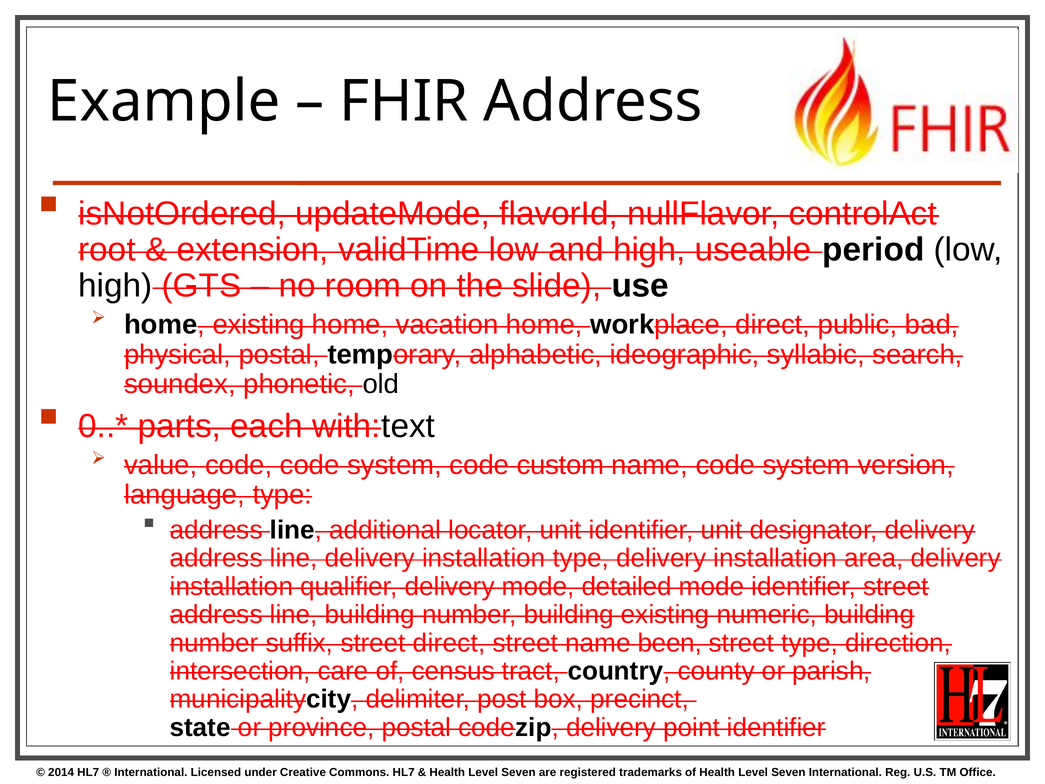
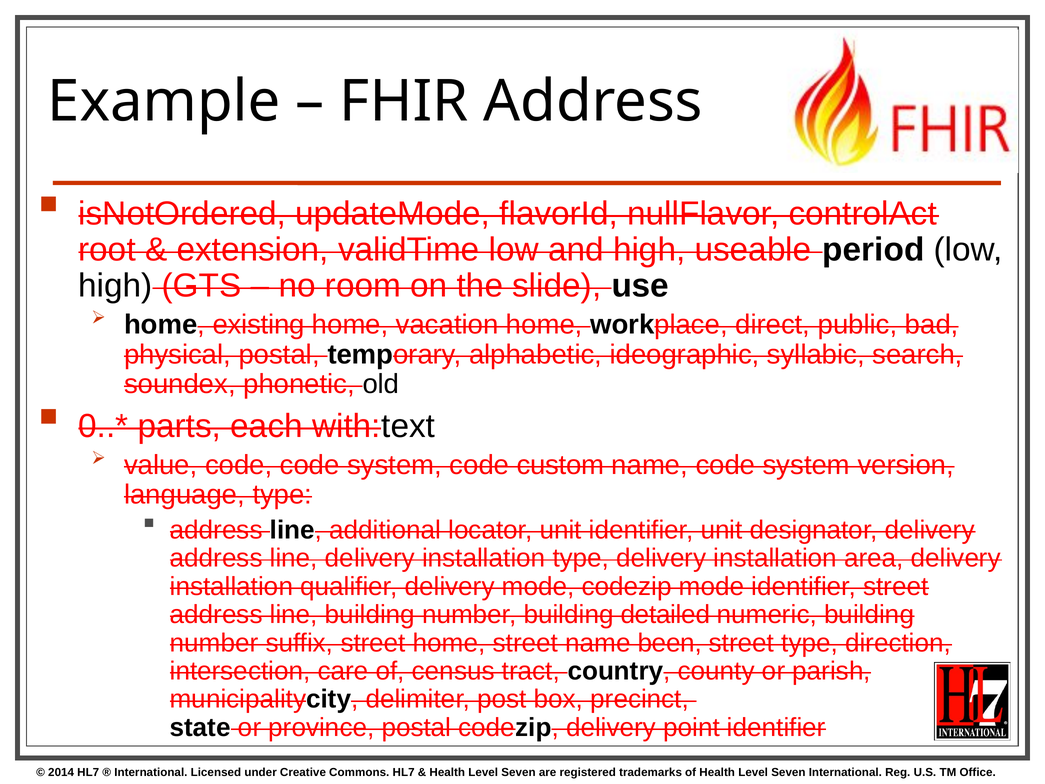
mode detailed: detailed -> codezip (627, 586)
building existing: existing -> detailed (665, 614)
street direct: direct -> home (449, 643)
